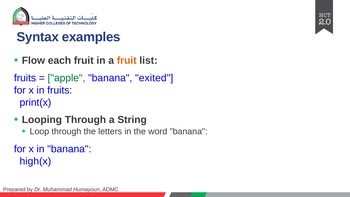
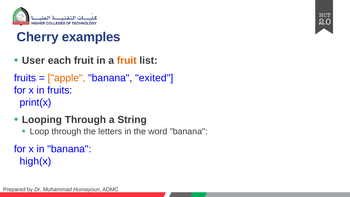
Syntax: Syntax -> Cherry (38, 37)
Flow: Flow -> User (33, 61)
apple colour: green -> orange (66, 78)
